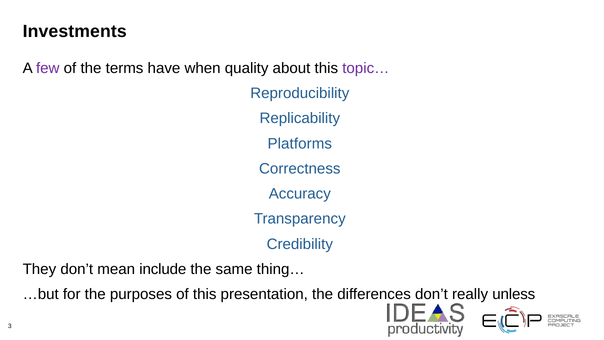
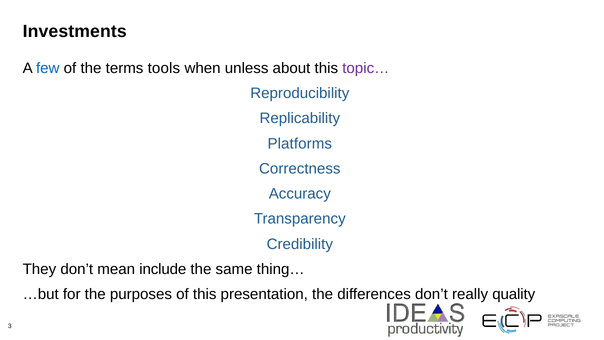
few colour: purple -> blue (48, 68)
have: have -> tools (164, 68)
quality: quality -> unless (247, 68)
unless: unless -> quality (514, 294)
